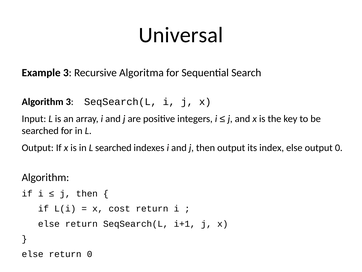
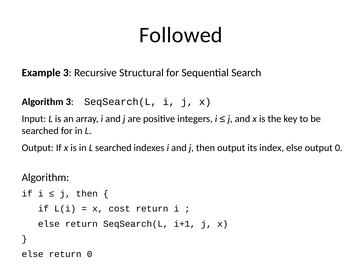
Universal: Universal -> Followed (181, 35)
Algoritma: Algoritma -> Structural (141, 73)
